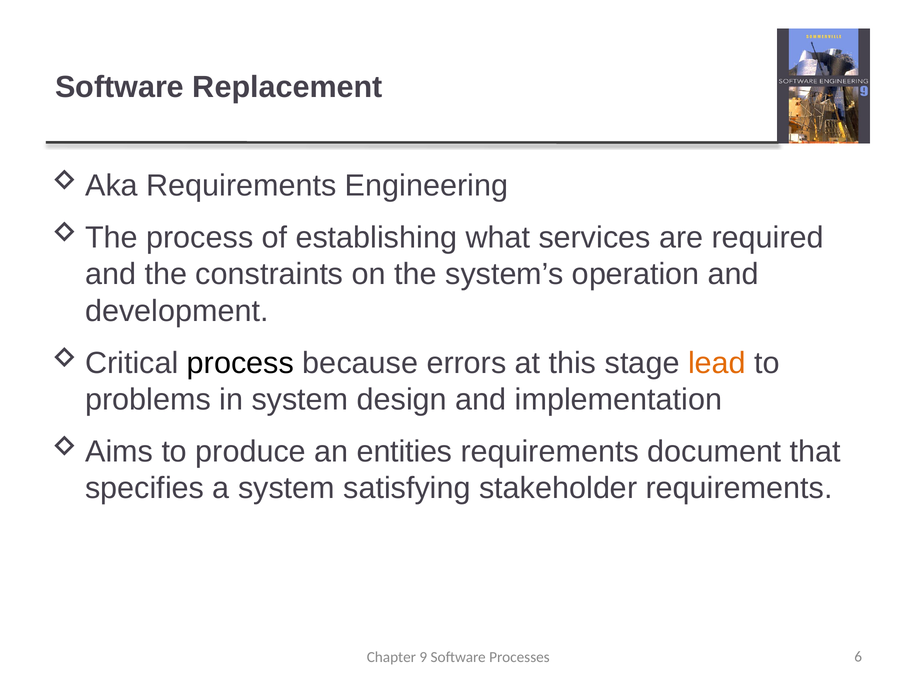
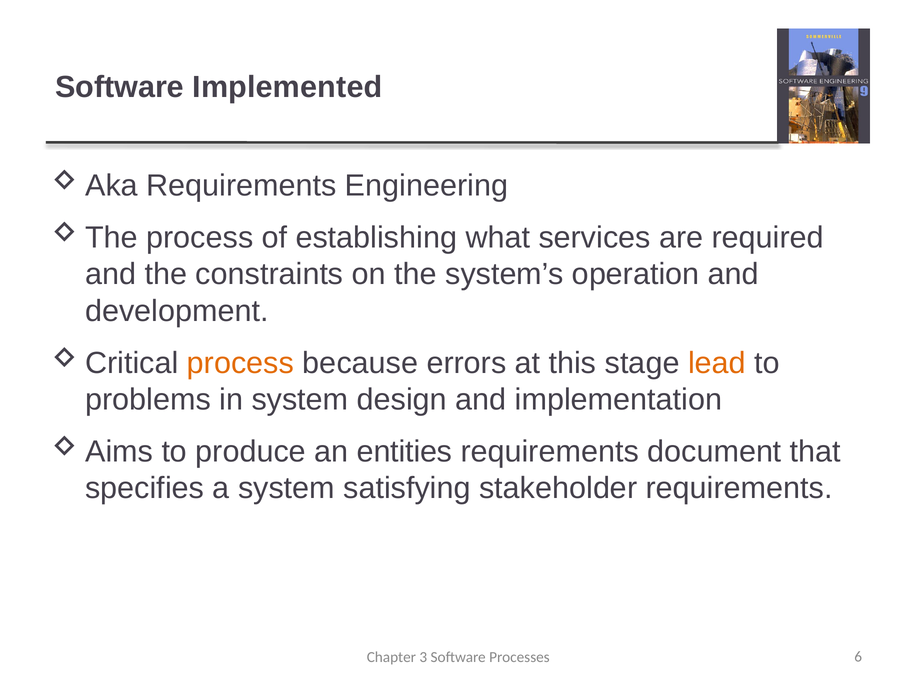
Replacement: Replacement -> Implemented (287, 87)
process colour: black -> orange (240, 363)
9: 9 -> 3 (423, 657)
